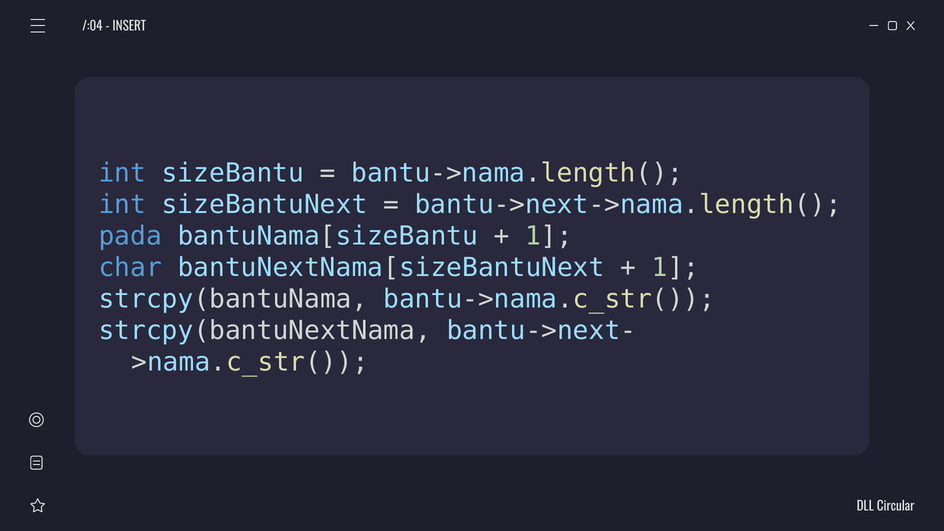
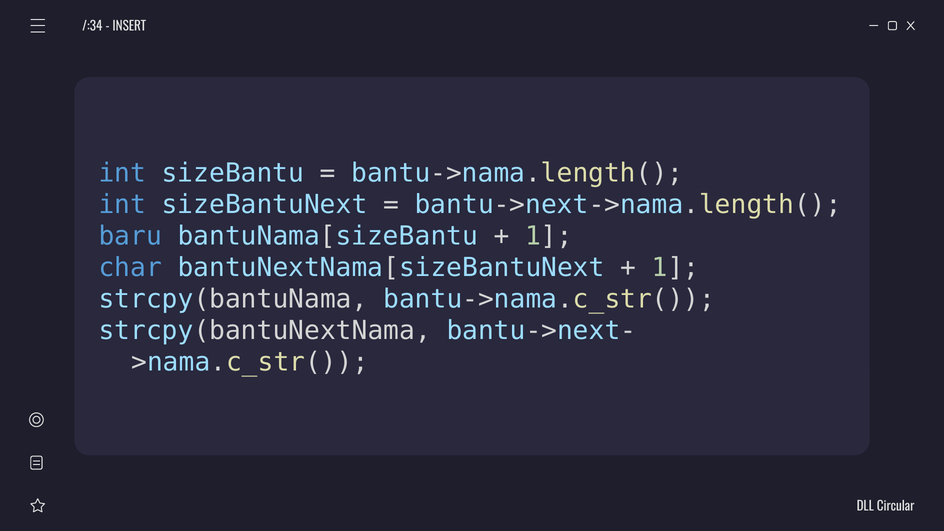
/:04: /:04 -> /:34 (92, 27)
pada: pada -> baru (130, 236)
